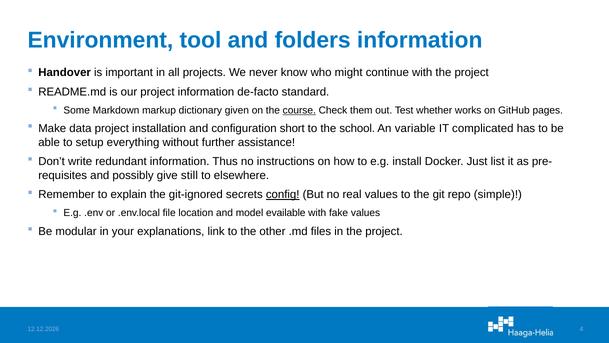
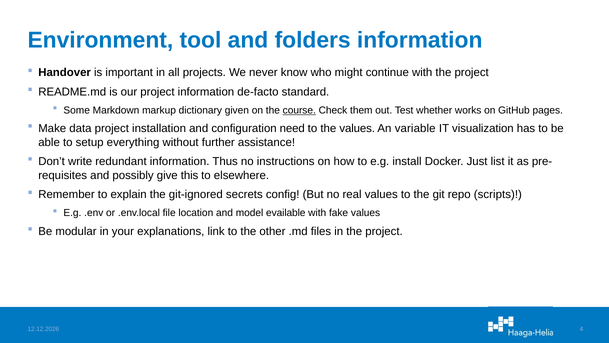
short: short -> need (292, 128)
the school: school -> values (357, 128)
complicated: complicated -> visualization (483, 128)
still: still -> this (190, 175)
config underline: present -> none (283, 194)
simple: simple -> scripts (498, 194)
